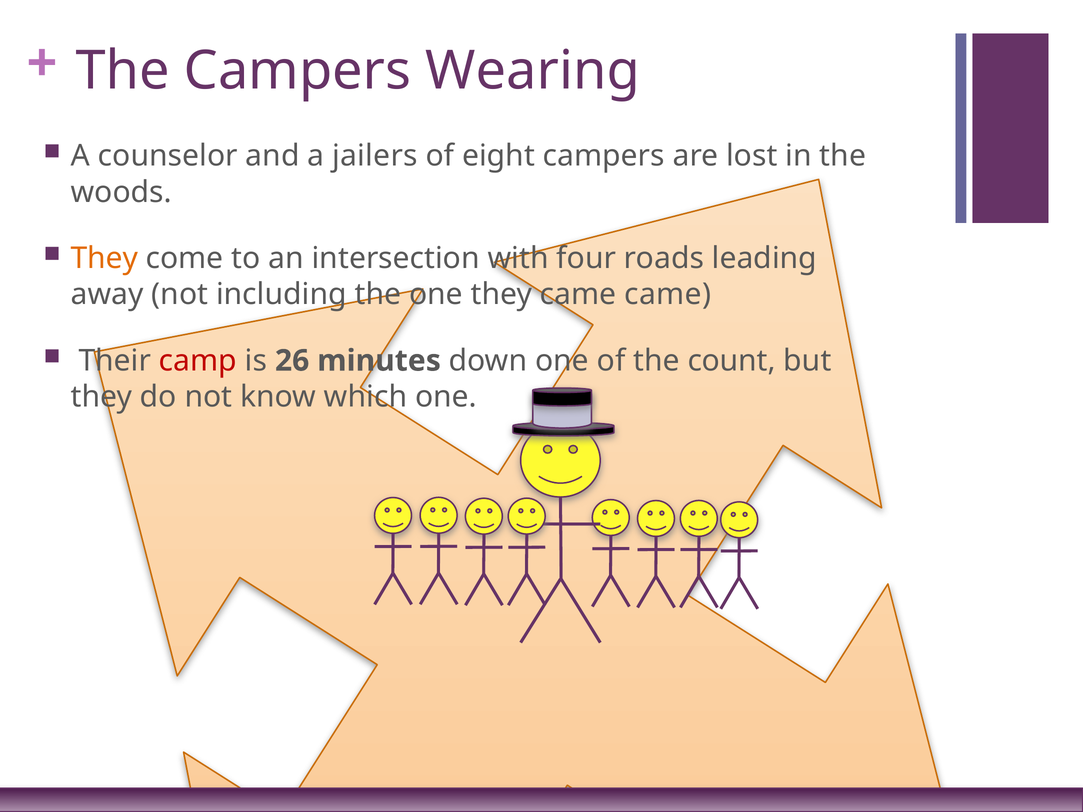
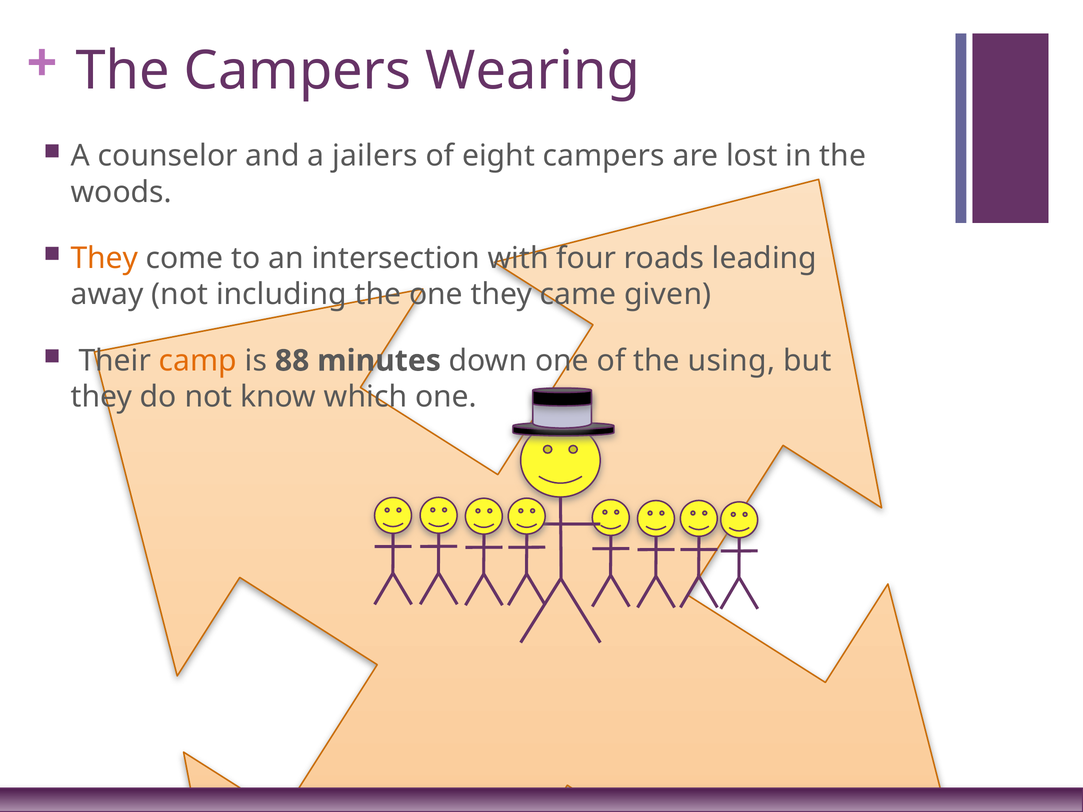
came came: came -> given (668, 295)
camp colour: red -> orange (198, 361)
26: 26 -> 88 (292, 361)
count: count -> using (731, 361)
